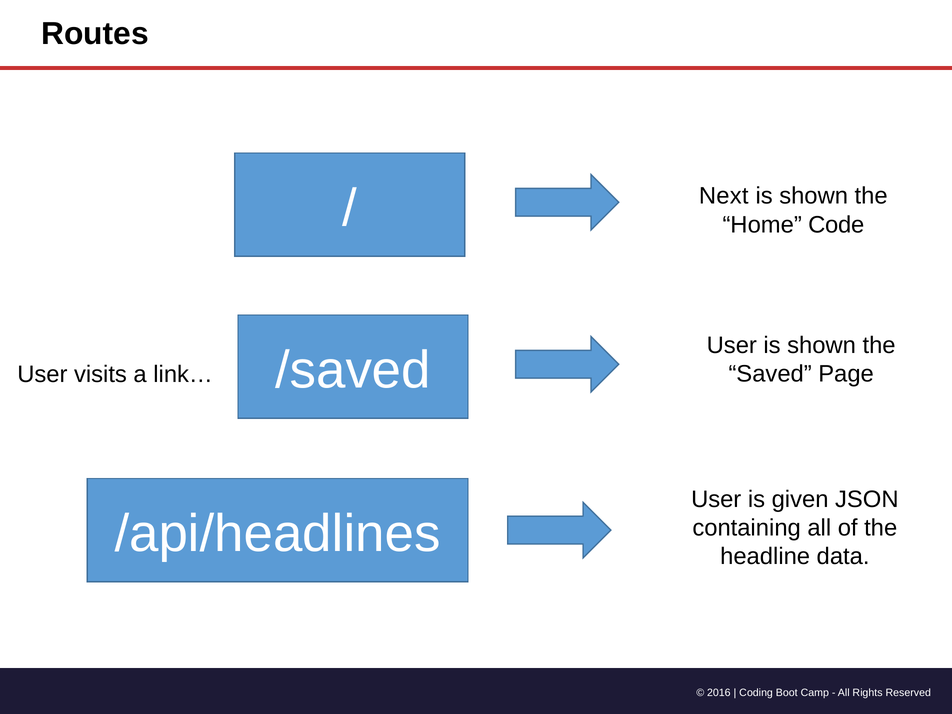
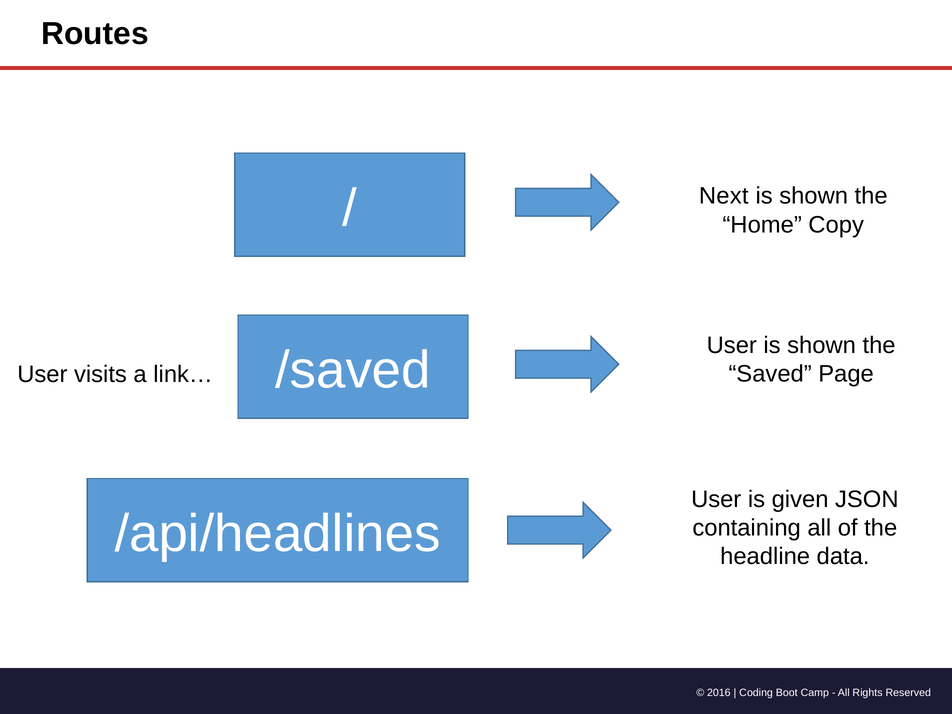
Code: Code -> Copy (836, 225)
